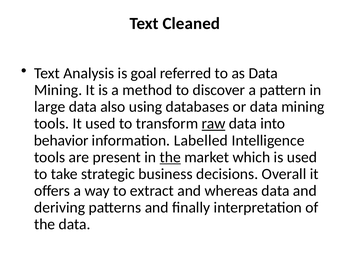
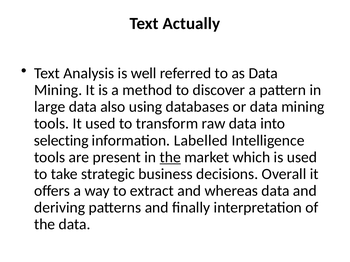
Cleaned: Cleaned -> Actually (191, 24)
goal: goal -> well (144, 73)
raw underline: present -> none (214, 124)
behavior: behavior -> selecting (61, 141)
